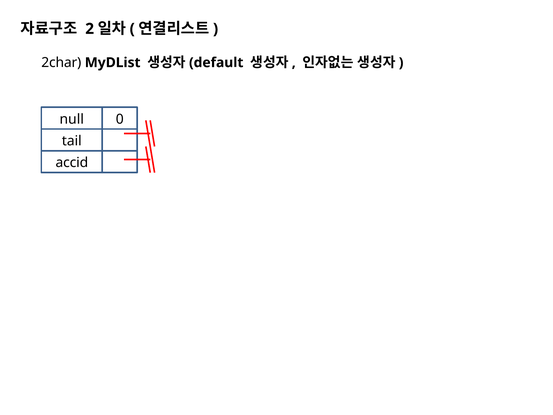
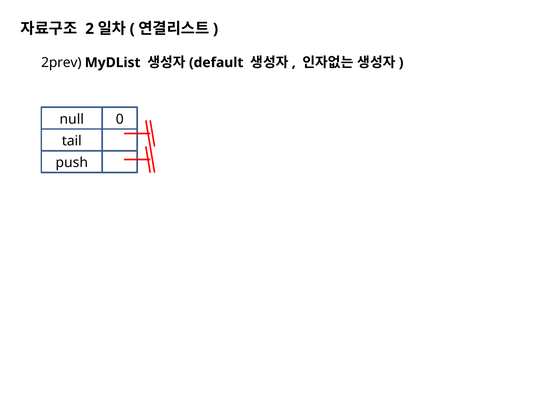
2char: 2char -> 2prev (61, 63)
accid: accid -> push (72, 163)
